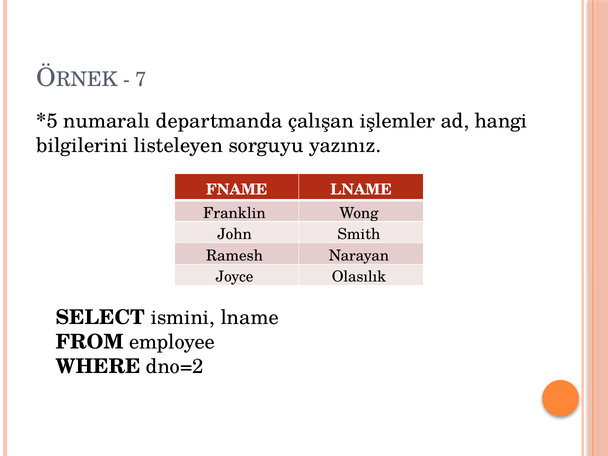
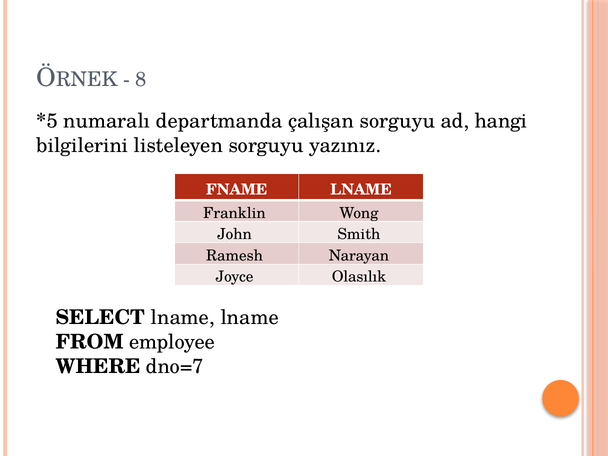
7: 7 -> 8 (141, 79)
çalışan işlemler: işlemler -> sorguyu (397, 121)
SELECT ismini: ismini -> lname (183, 318)
dno=2: dno=2 -> dno=7 (175, 366)
